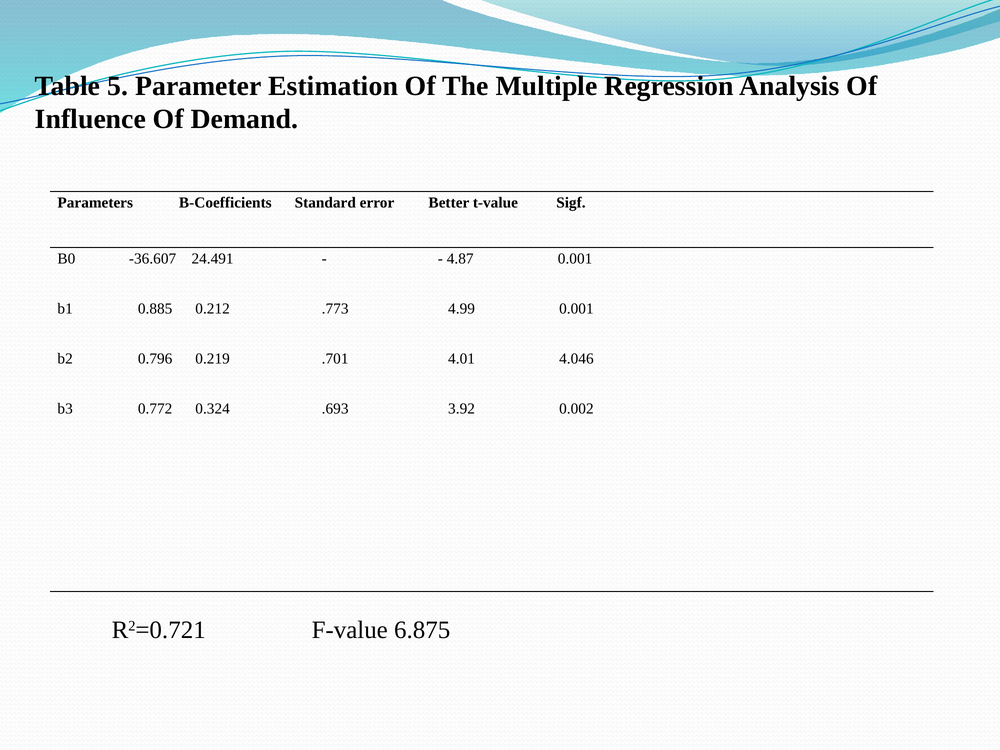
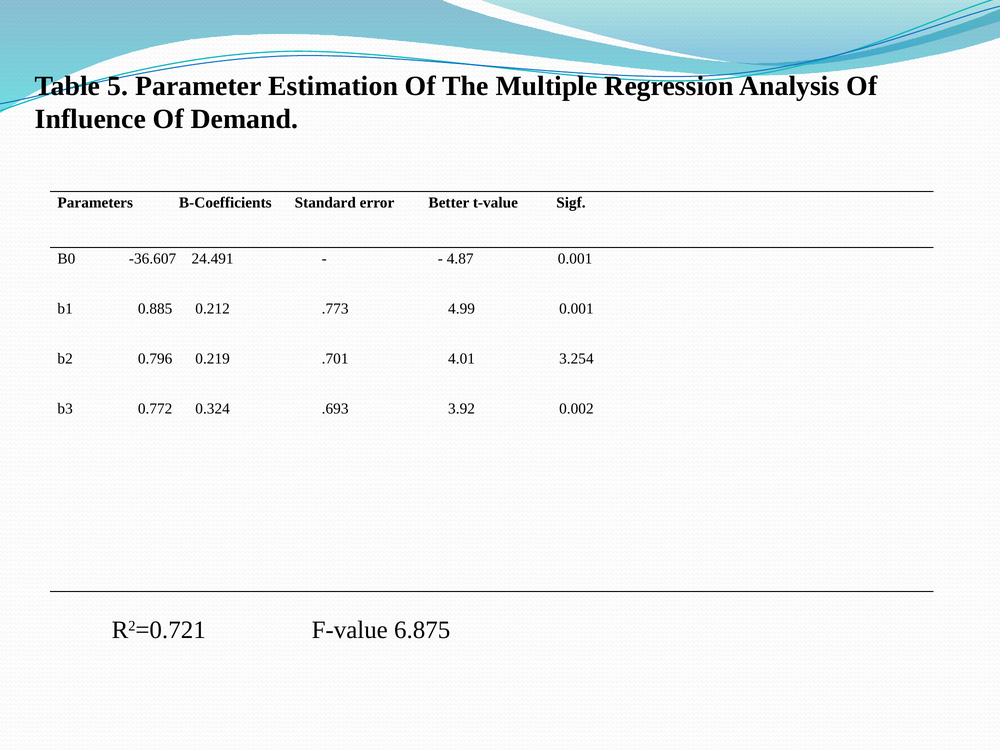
4.046: 4.046 -> 3.254 (576, 359)
